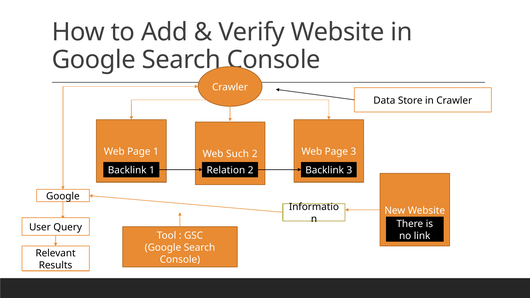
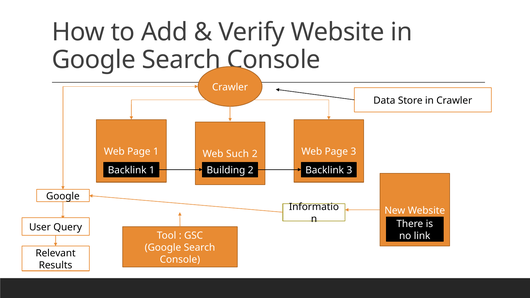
Relation: Relation -> Building (226, 170)
